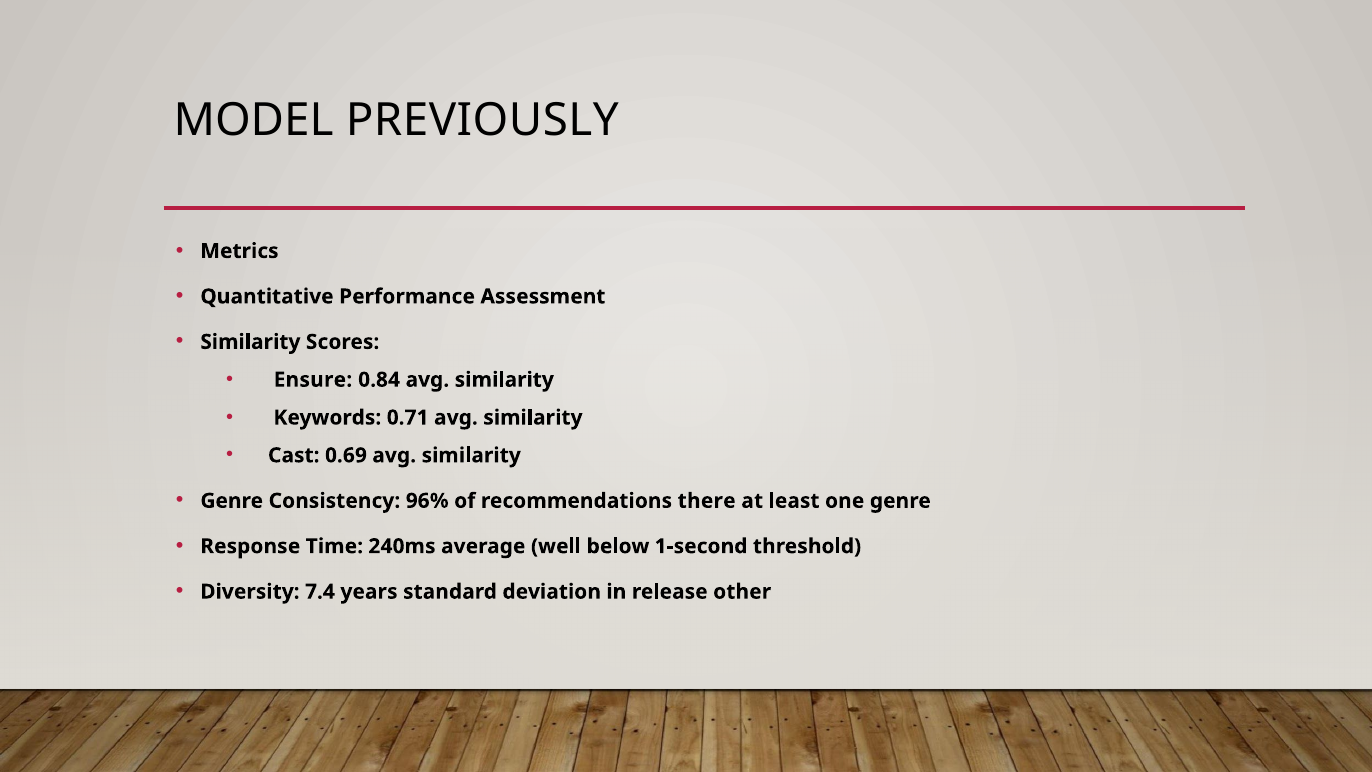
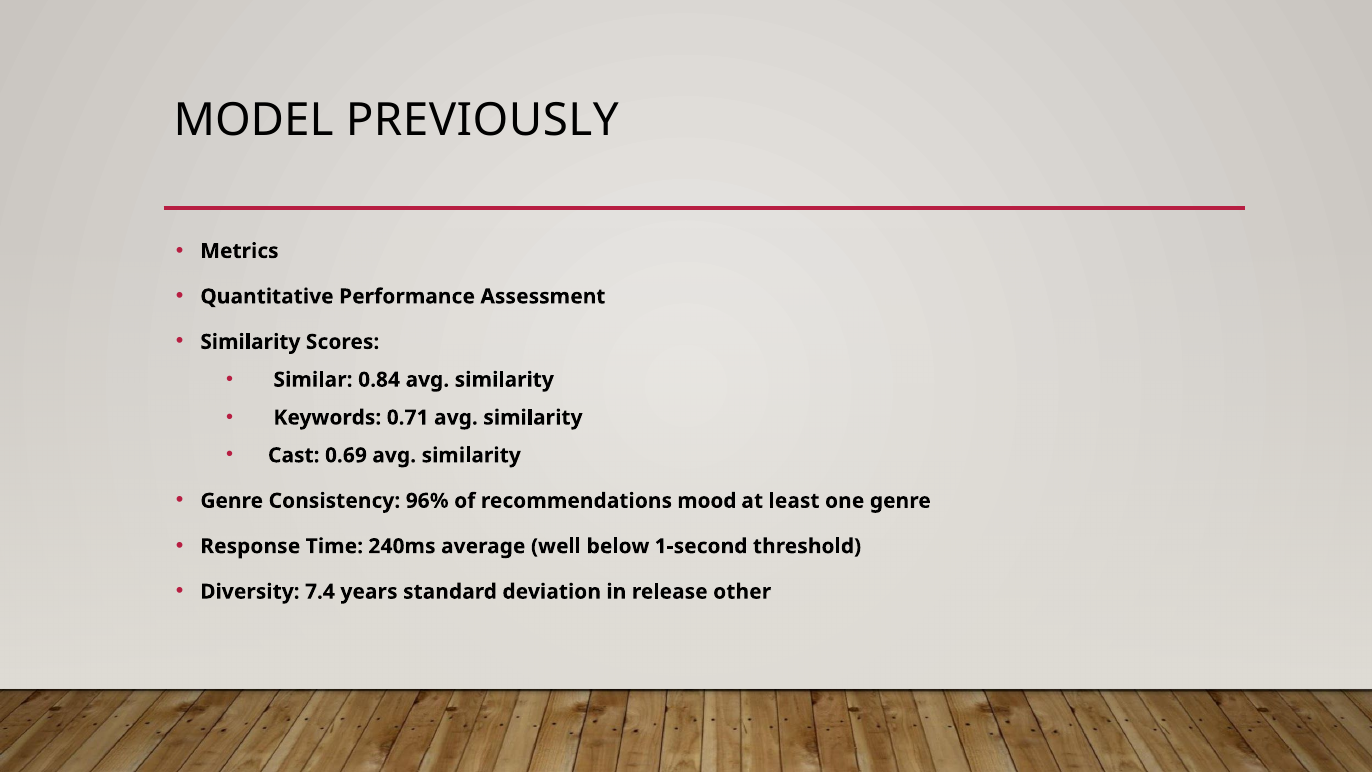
Ensure: Ensure -> Similar (313, 380)
there: there -> mood (707, 501)
